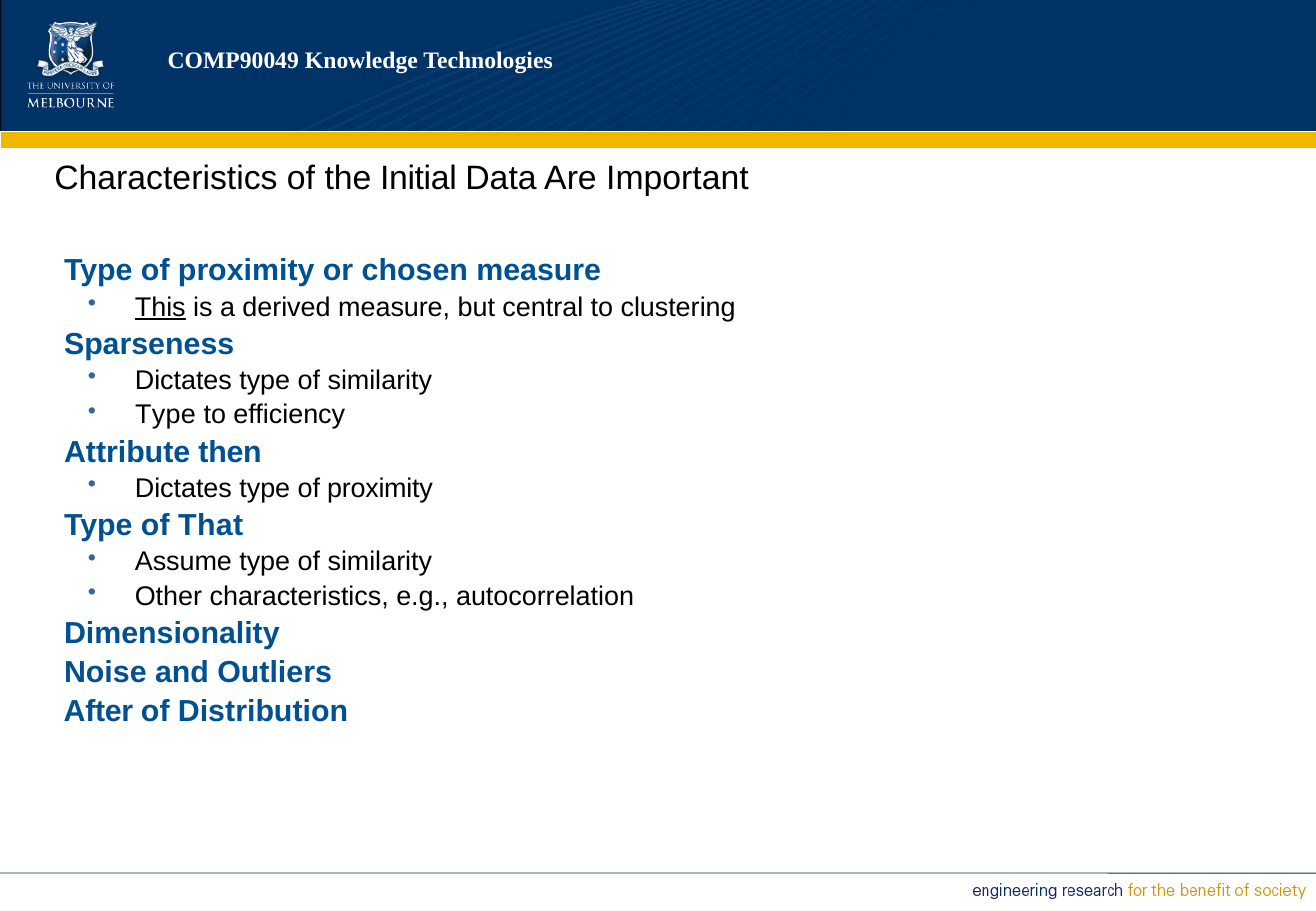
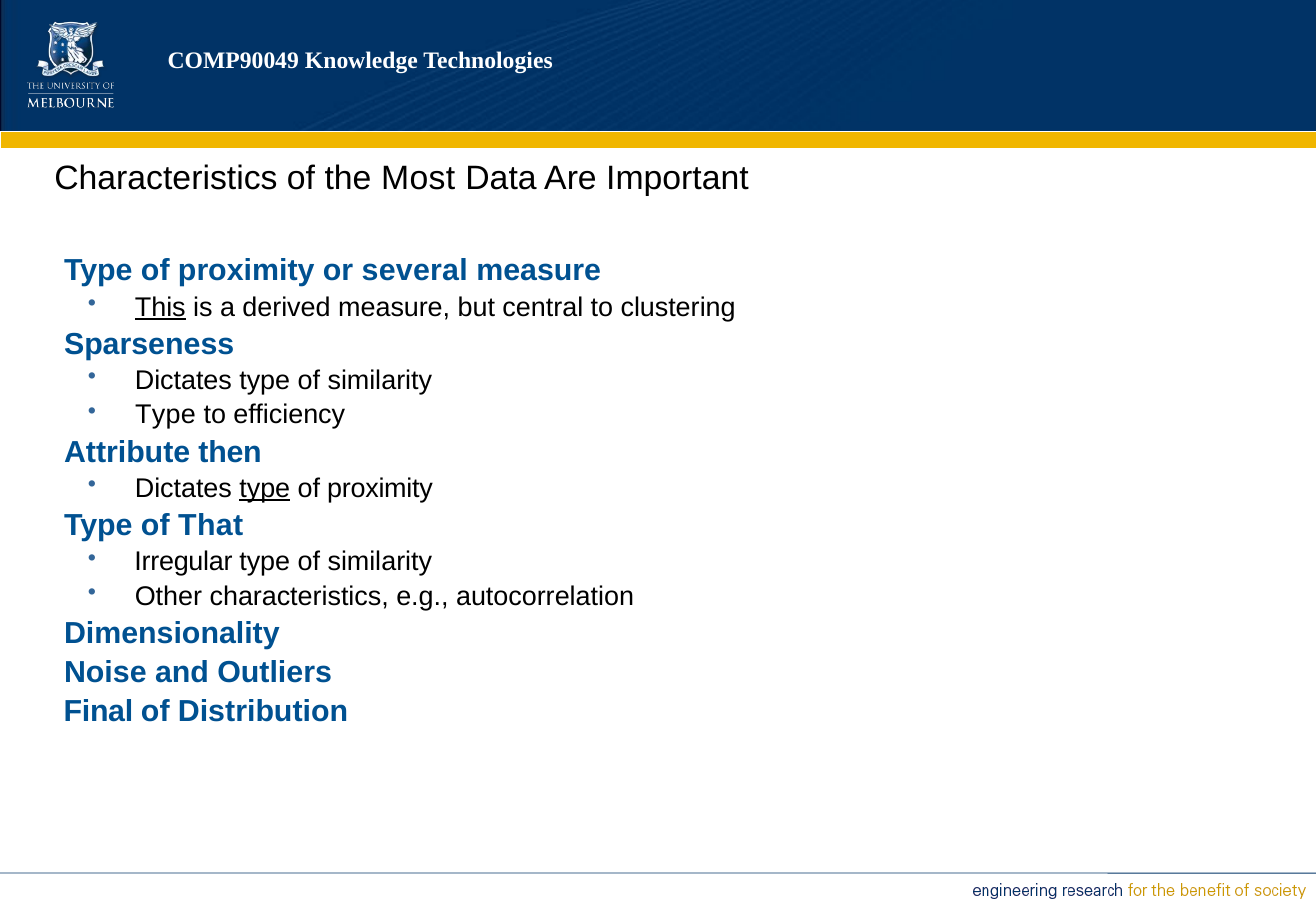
Initial: Initial -> Most (418, 179)
chosen: chosen -> several (415, 271)
type underline: none -> present (265, 488)
Assume: Assume -> Irregular (184, 562)
After: After -> Final (98, 711)
